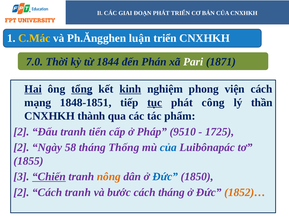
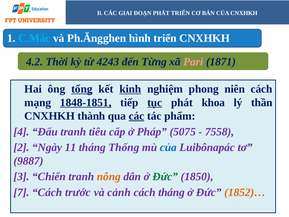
C.Mác colour: yellow -> light blue (34, 38)
luận: luận -> hình (140, 38)
7.0: 7.0 -> 4.2 (35, 62)
1844: 1844 -> 4243 (108, 62)
Phán: Phán -> Từng (154, 62)
Pari colour: white -> pink (193, 62)
Hai underline: present -> none (33, 89)
viện: viện -> niên (235, 89)
1848-1851 underline: none -> present (86, 102)
công: công -> khoa (213, 102)
các underline: none -> present (137, 116)
2: 2 -> 4 (21, 132)
tiến: tiến -> tiêu (98, 132)
9510: 9510 -> 5075 (183, 132)
1725: 1725 -> 7558 (220, 132)
58: 58 -> 11 (70, 147)
1855: 1855 -> 9887 (28, 161)
Chiến underline: present -> none (49, 176)
Đức colour: blue -> green (165, 176)
2: 2 -> 7 (21, 192)
Cách tranh: tranh -> trước (78, 192)
bước: bước -> cảnh (119, 192)
